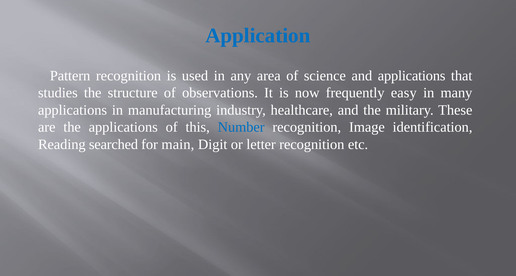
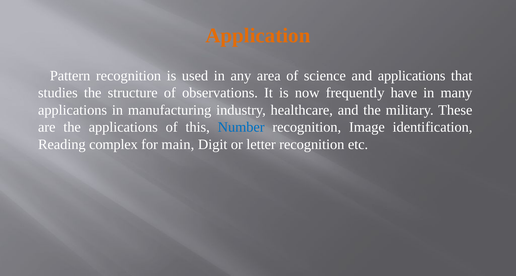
Application colour: blue -> orange (258, 36)
easy: easy -> have (404, 93)
searched: searched -> complex (113, 145)
